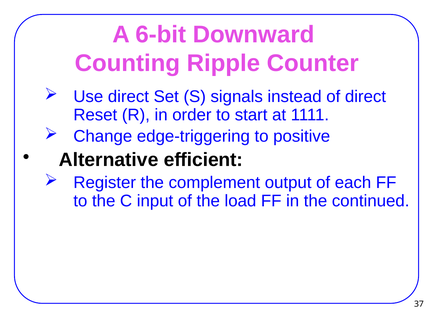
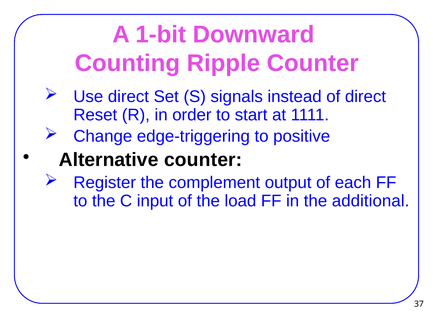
6-bit: 6-bit -> 1-bit (161, 34)
Alternative efficient: efficient -> counter (203, 160)
continued: continued -> additional (371, 201)
